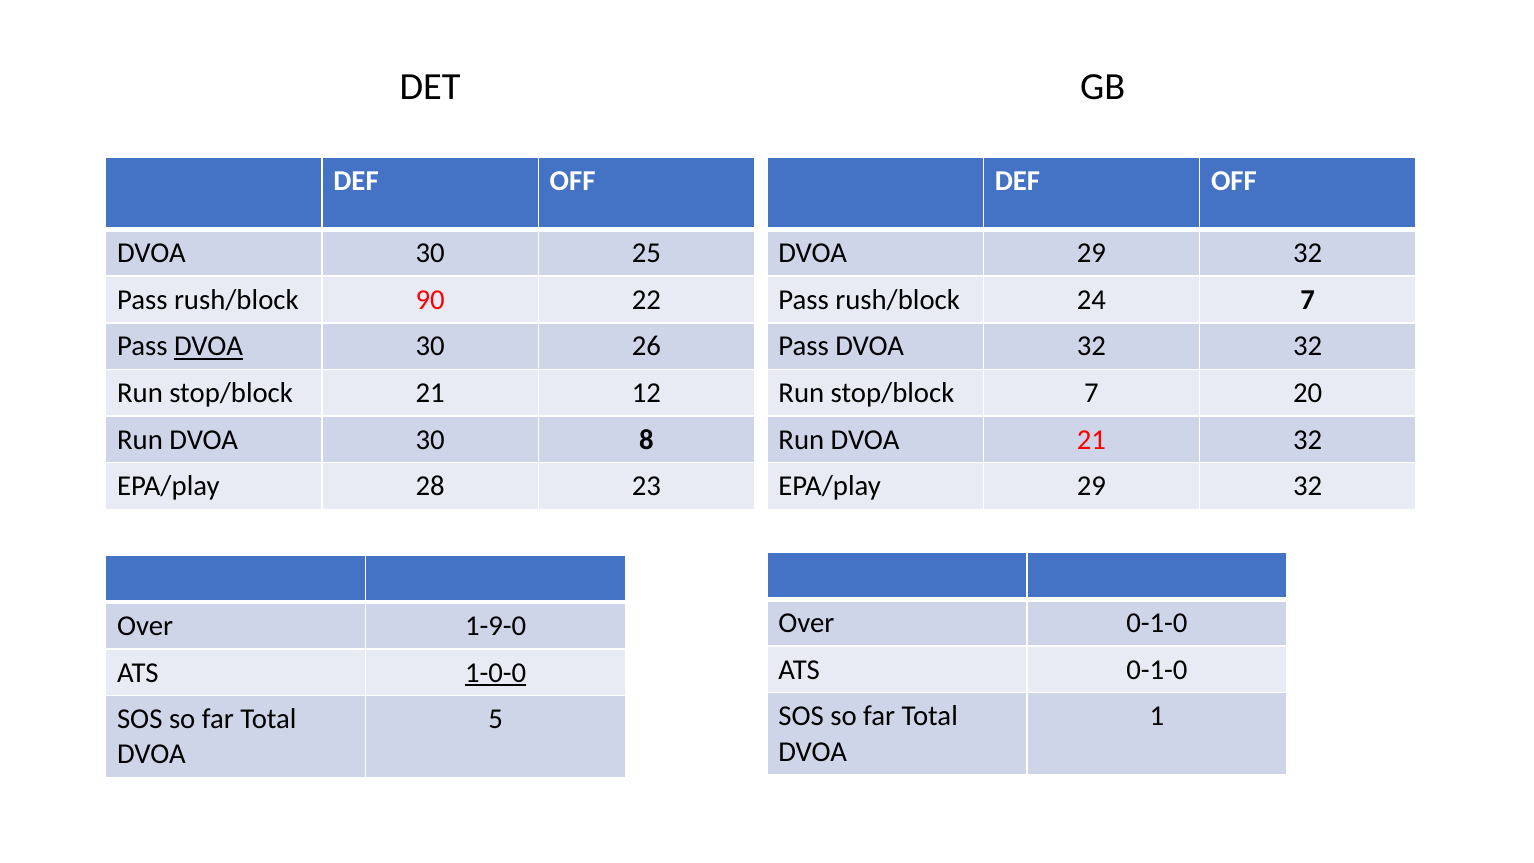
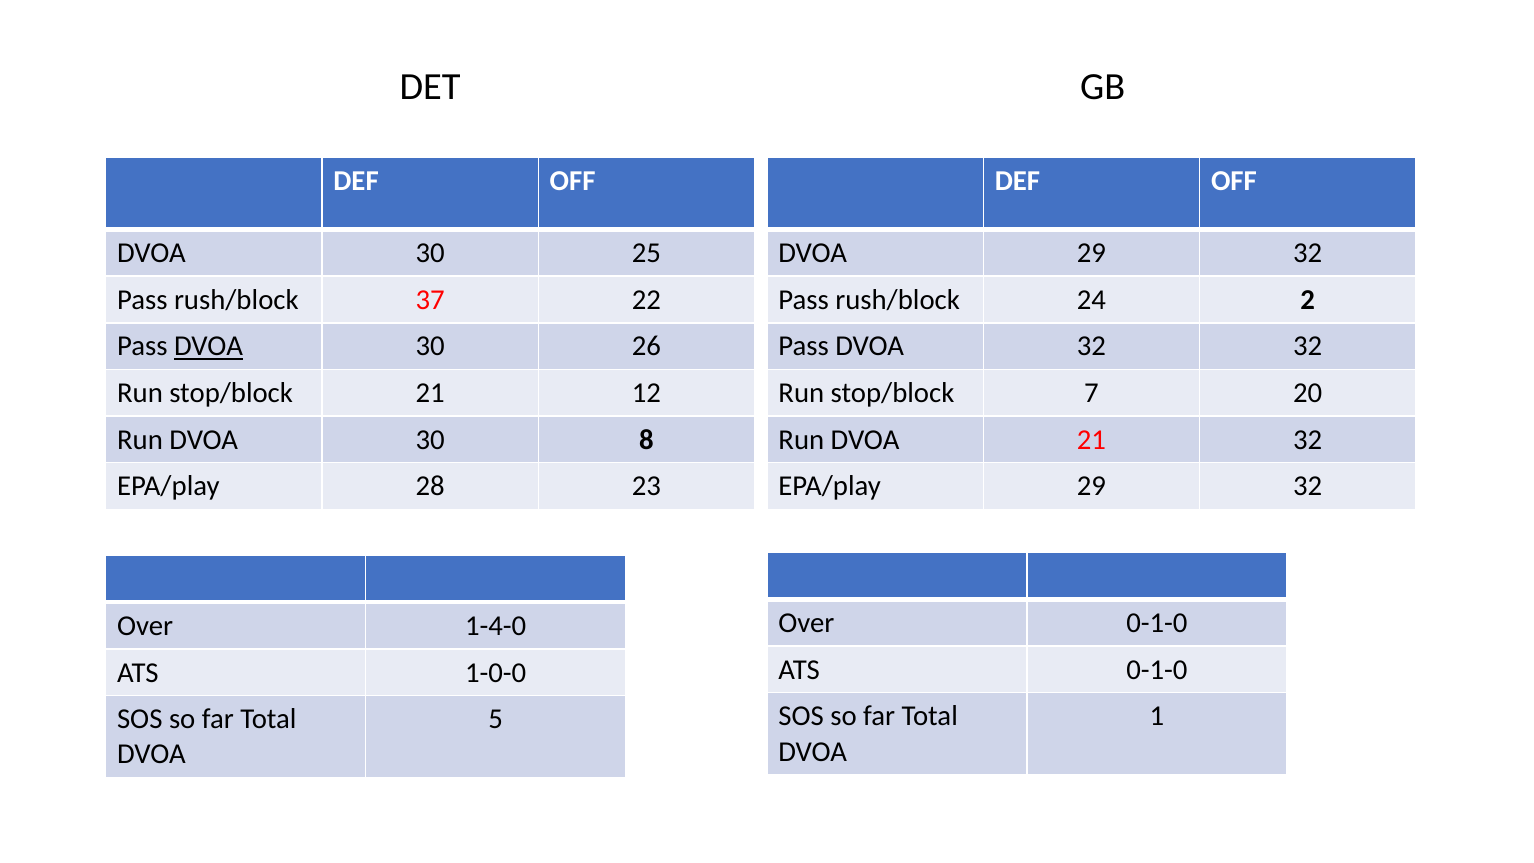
90: 90 -> 37 (430, 300)
24 7: 7 -> 2 (1308, 300)
1-9-0: 1-9-0 -> 1-4-0 (496, 626)
1-0-0 underline: present -> none (496, 673)
